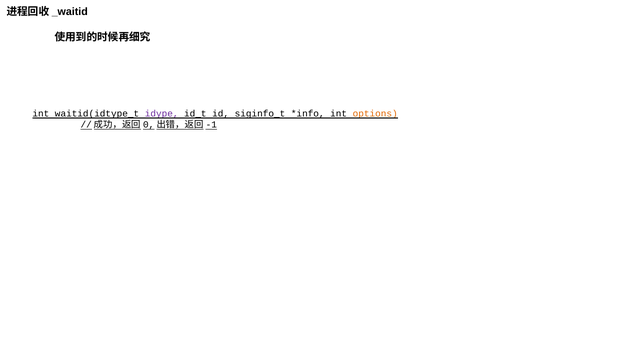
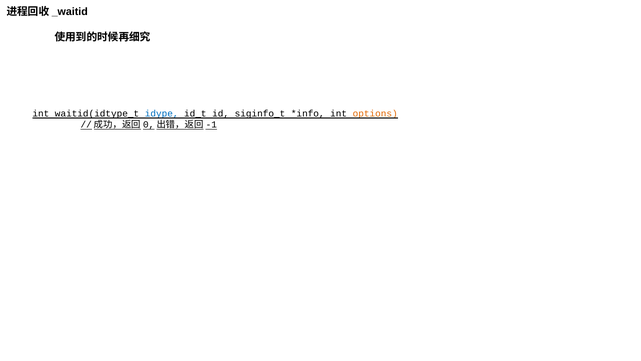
idype colour: purple -> blue (162, 113)
